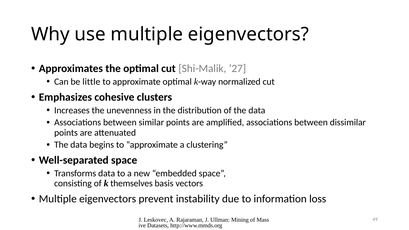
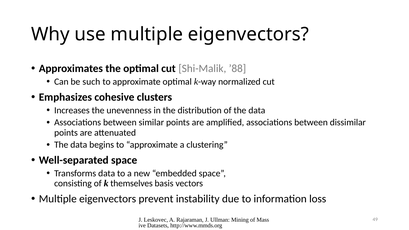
’27: ’27 -> ’88 (237, 69)
little: little -> such (91, 82)
